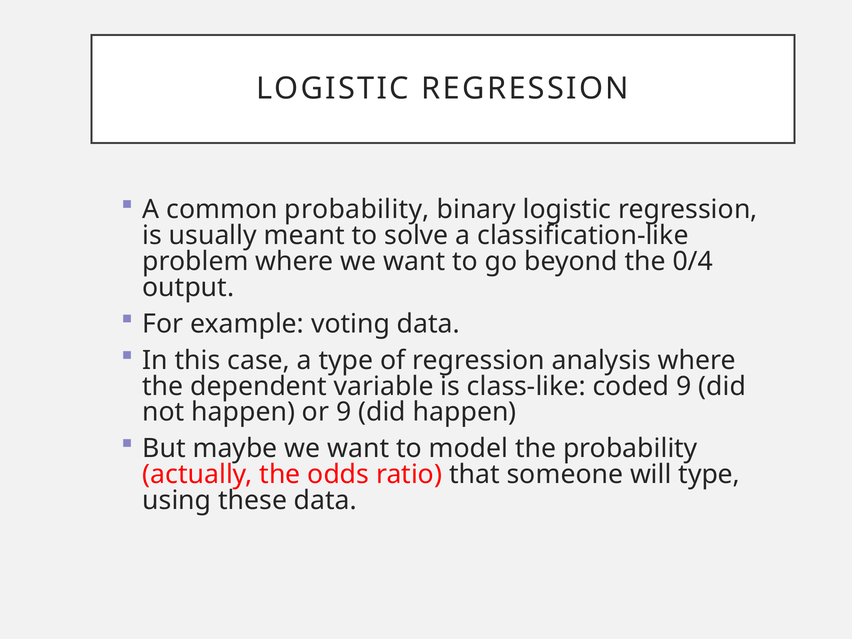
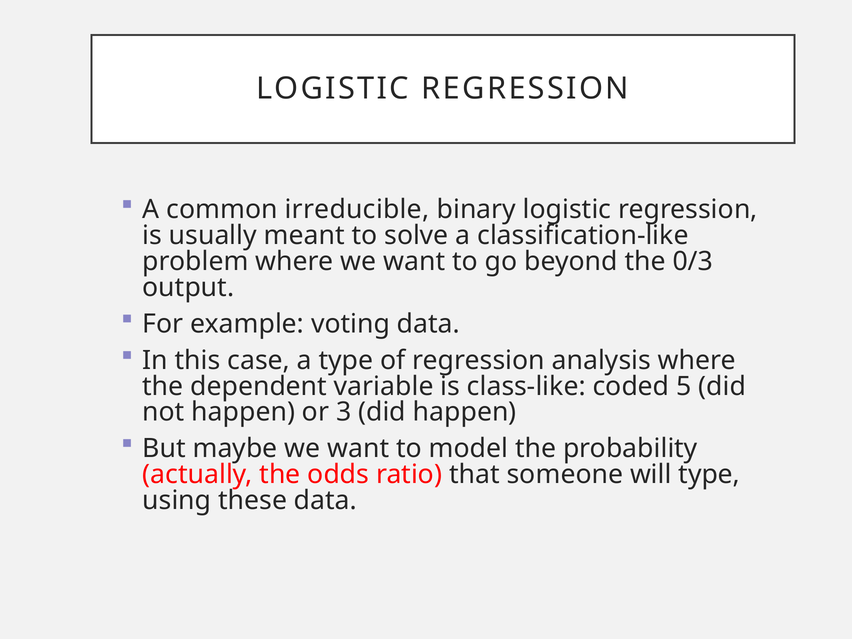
common probability: probability -> irreducible (357, 210)
0/4: 0/4 -> 0/3 (693, 261)
coded 9: 9 -> 5 (684, 386)
or 9: 9 -> 3 (344, 412)
